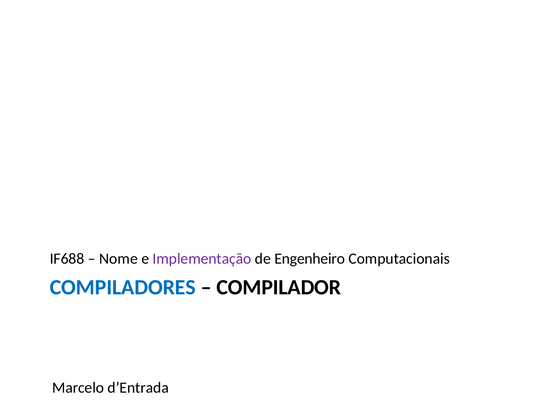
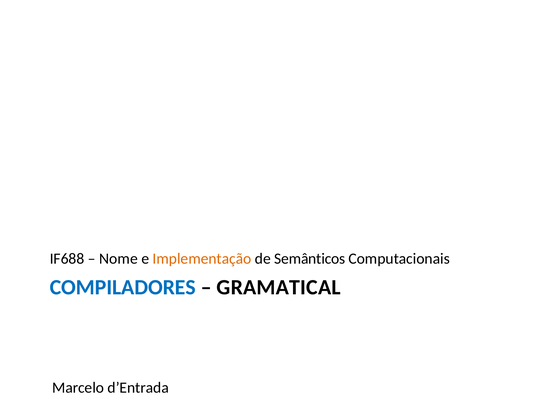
Implementação colour: purple -> orange (202, 259)
Engenheiro: Engenheiro -> Semânticos (310, 259)
COMPILADOR: COMPILADOR -> GRAMATICAL (279, 287)
